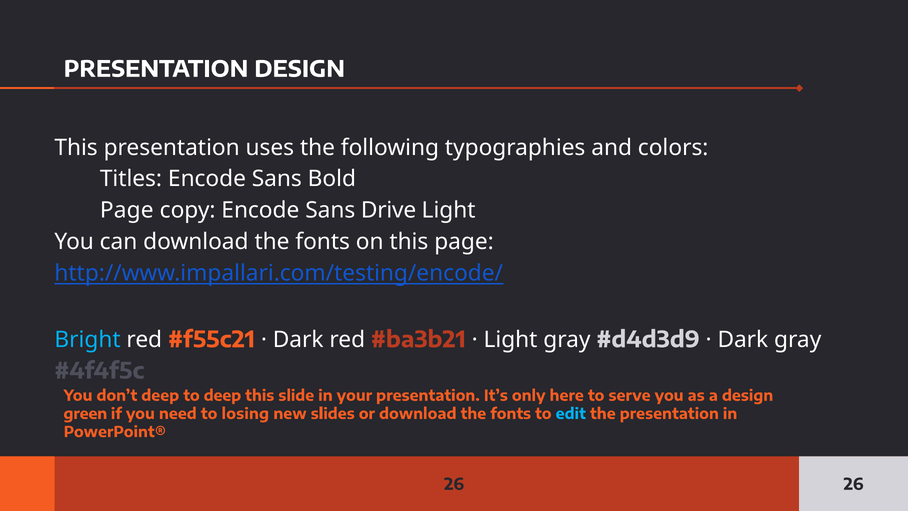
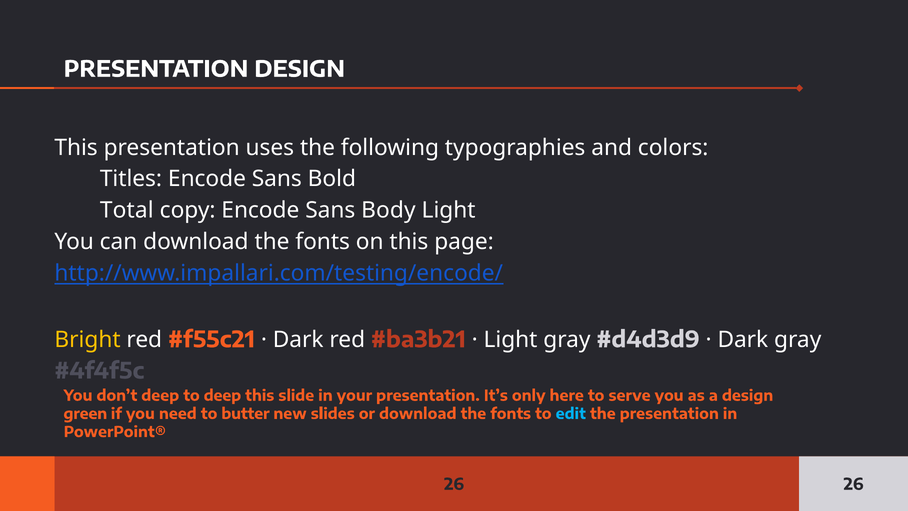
Page: Page -> Total (127, 210)
Drive: Drive -> Body (388, 210)
Bright colour: light blue -> yellow (88, 340)
losing: losing -> butter (245, 414)
